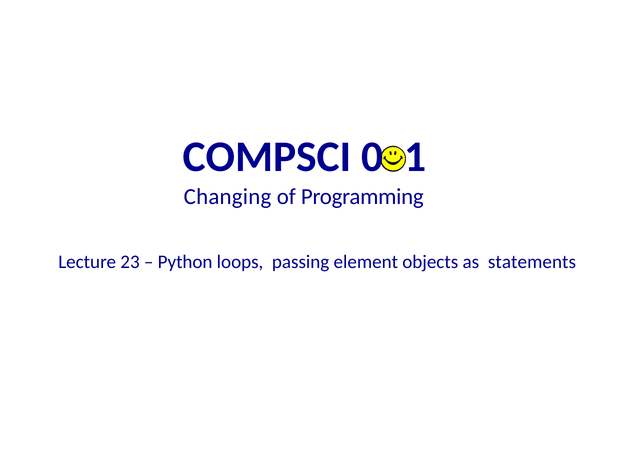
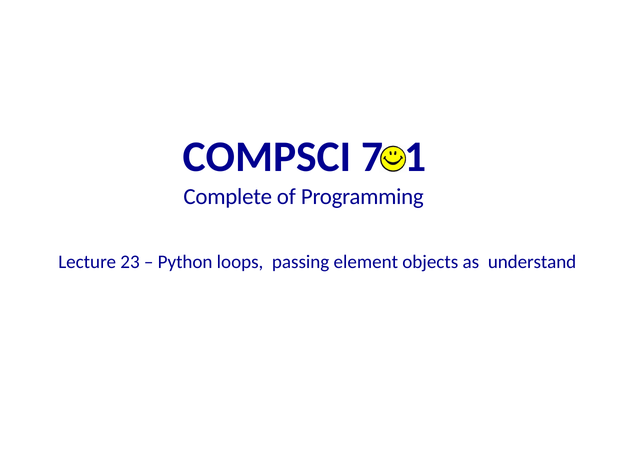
0: 0 -> 7 (372, 157)
Changing: Changing -> Complete (228, 197)
statements: statements -> understand (532, 261)
